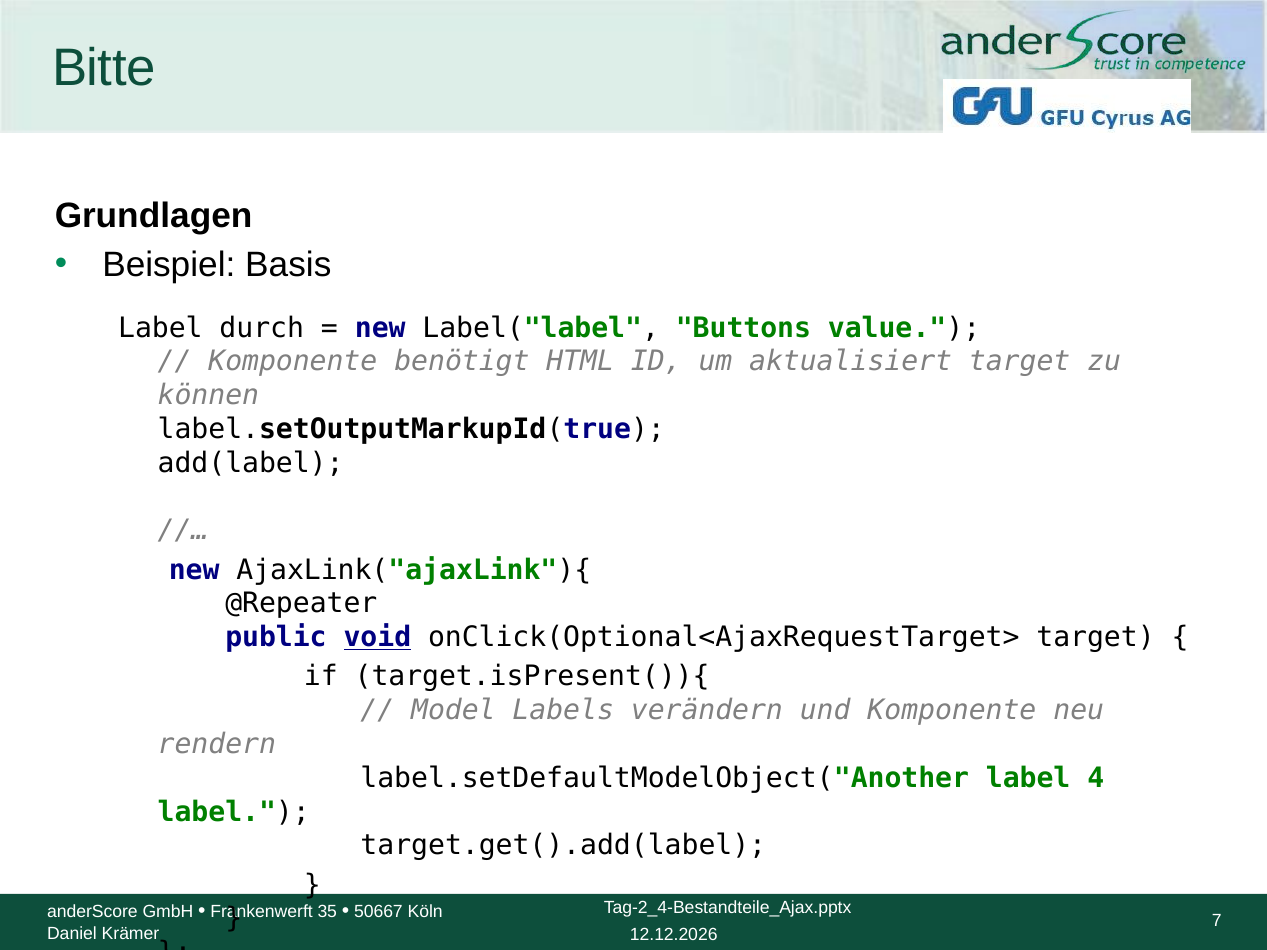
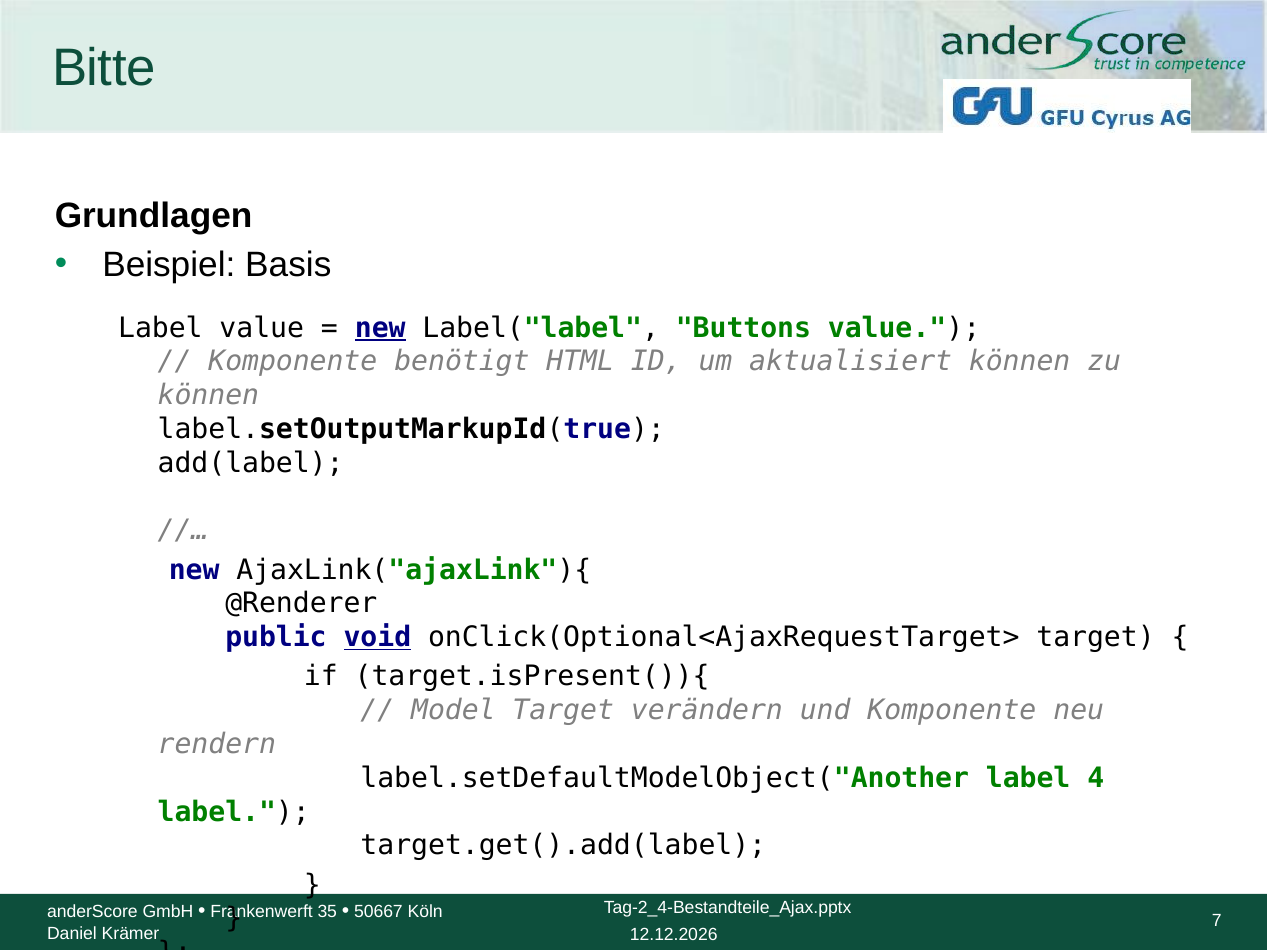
Label durch: durch -> value (262, 328)
new underline: none -> present (380, 328)
aktualisiert target: target -> können (1020, 362)
@Repeater: @Repeater -> @Renderer (301, 604)
Model Labels: Labels -> Target (563, 711)
